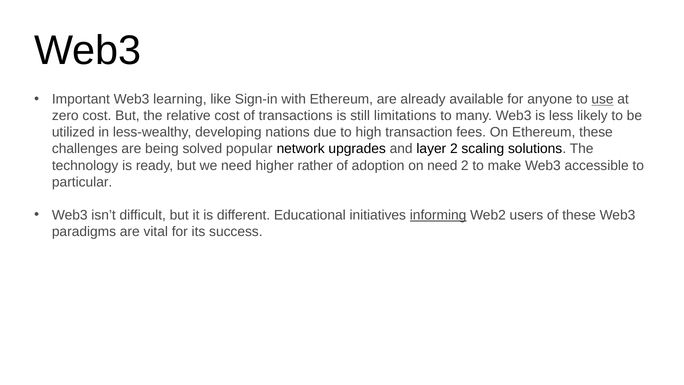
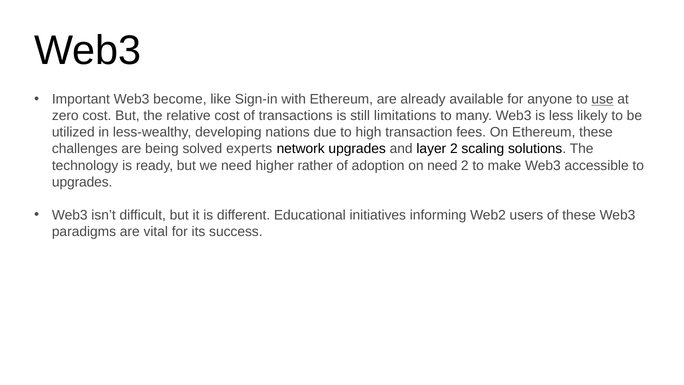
learning: learning -> become (180, 99)
popular: popular -> experts (249, 149)
particular: particular -> upgrades (82, 182)
informing underline: present -> none (438, 215)
